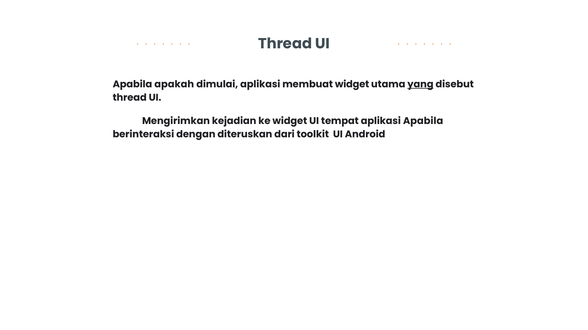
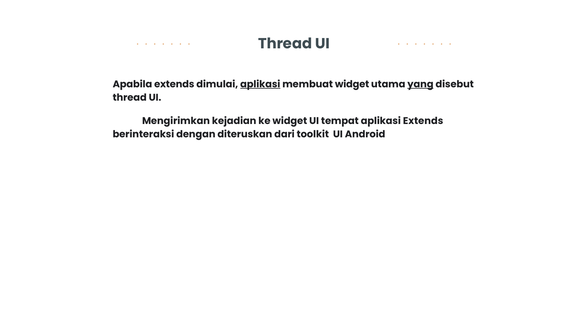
apakah: apakah -> extends (174, 84)
aplikasi underline: none -> present (260, 84)
Apabila: Apabila -> Extends (423, 121)
